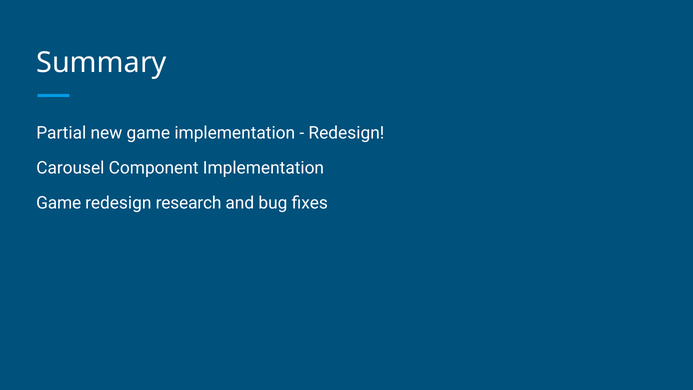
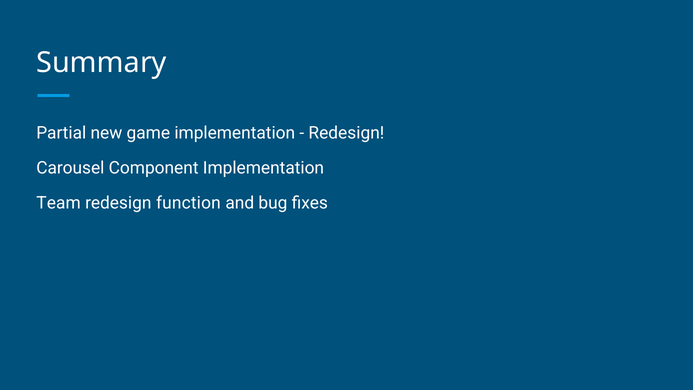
Game: Game -> Team (59, 203)
research: research -> function (188, 203)
